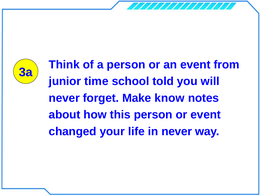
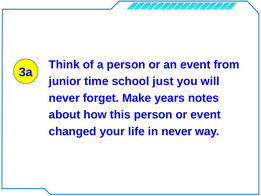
told: told -> just (163, 81)
know: know -> years (170, 98)
